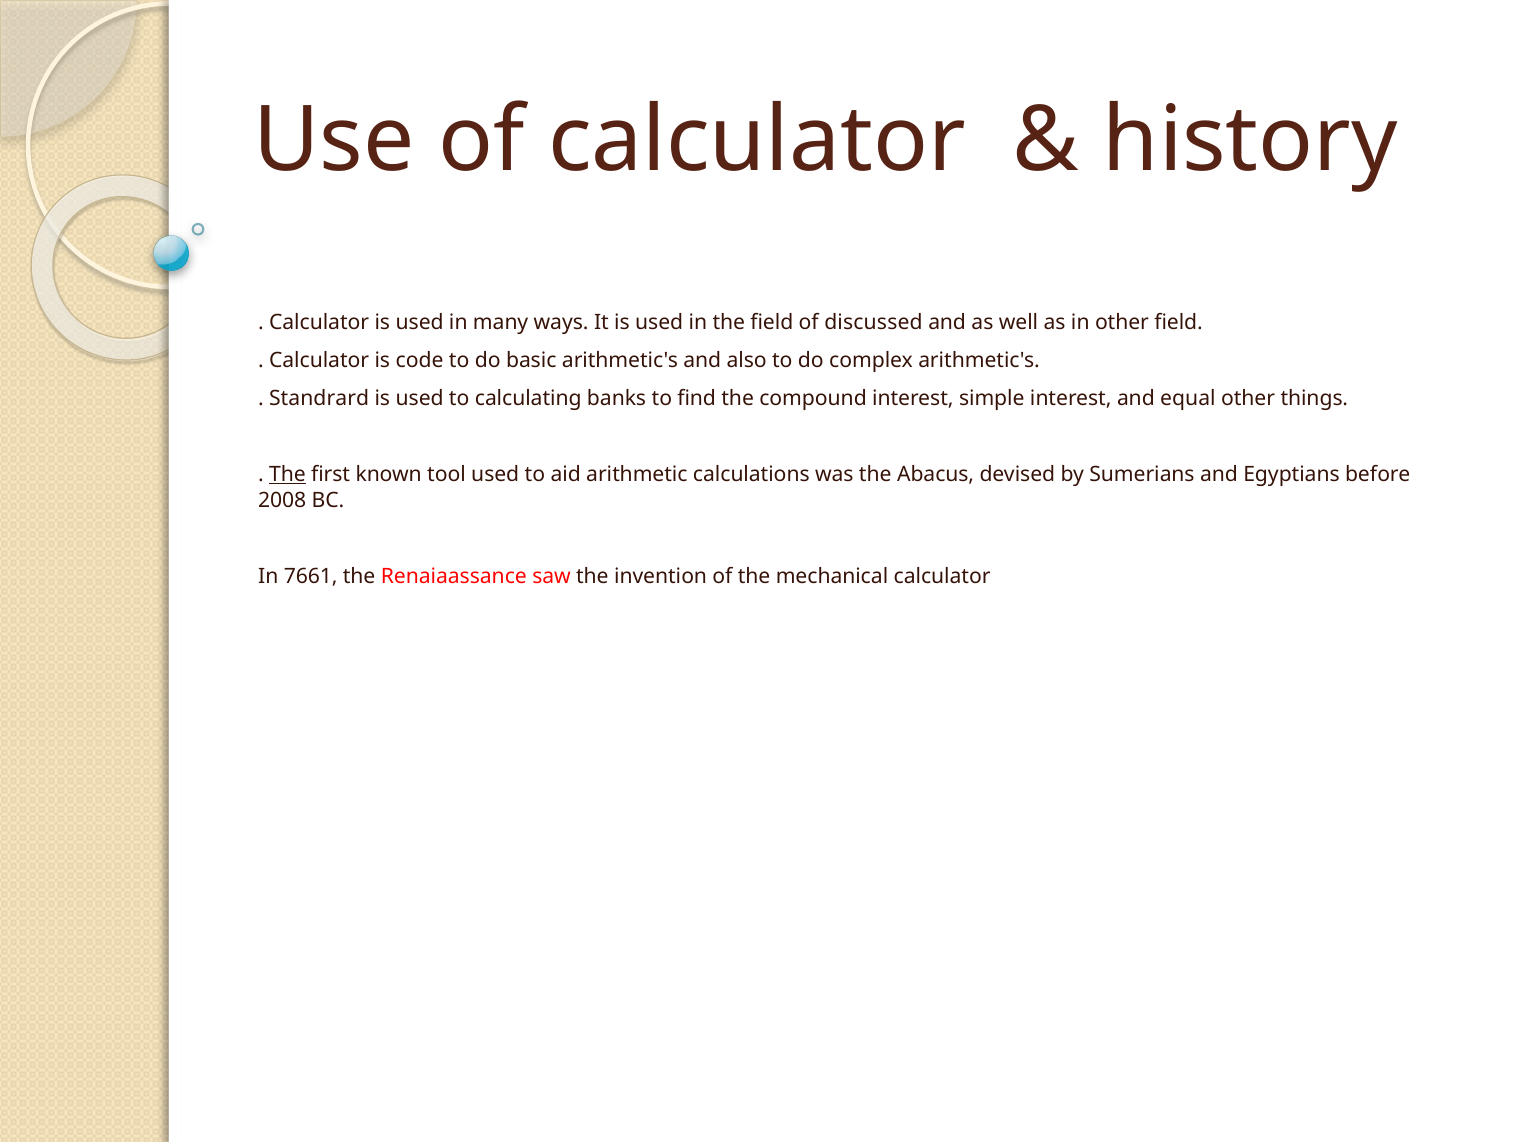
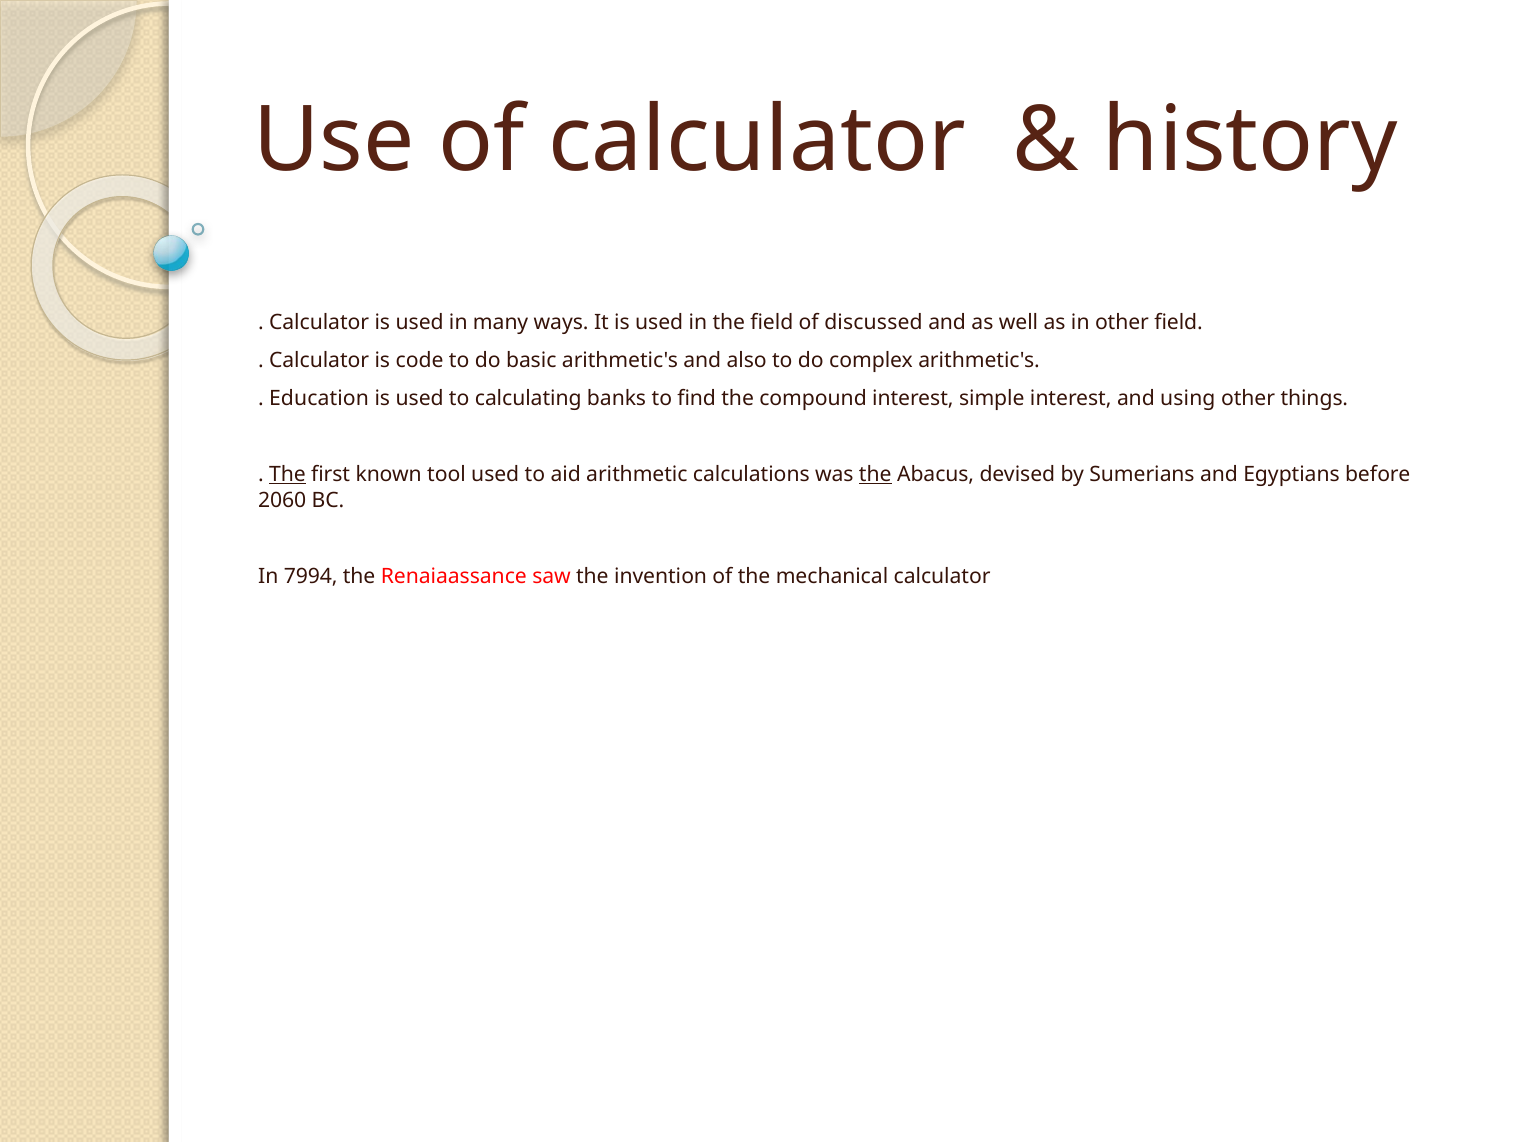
Standrard: Standrard -> Education (319, 399)
equal: equal -> using (1188, 399)
the underline: none -> present (875, 475)
2008: 2008 -> 2060 (282, 500)
7661: 7661 -> 7994 (311, 577)
